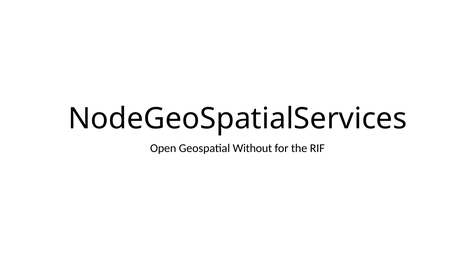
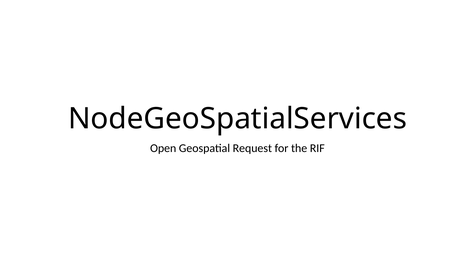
Without: Without -> Request (252, 148)
